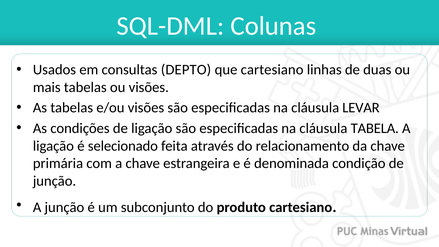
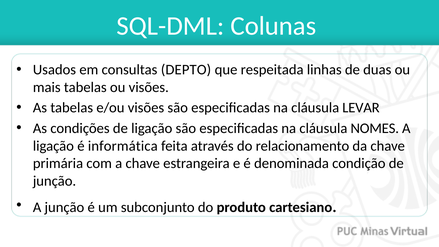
que cartesiano: cartesiano -> respeitada (272, 70)
TABELA: TABELA -> NOMES (375, 128)
selecionado: selecionado -> informática (123, 146)
